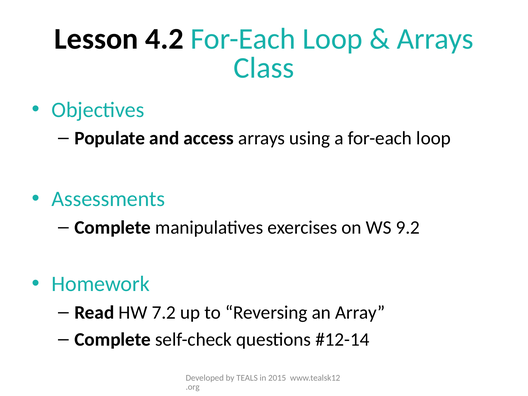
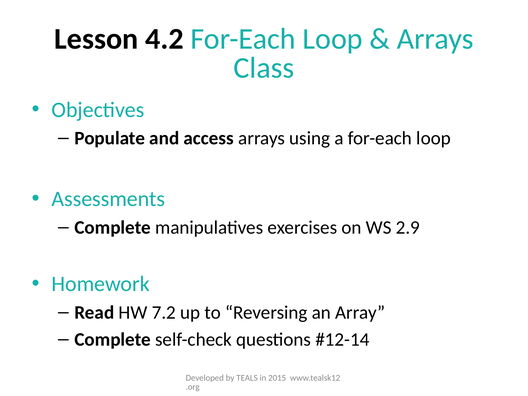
9.2: 9.2 -> 2.9 (408, 228)
